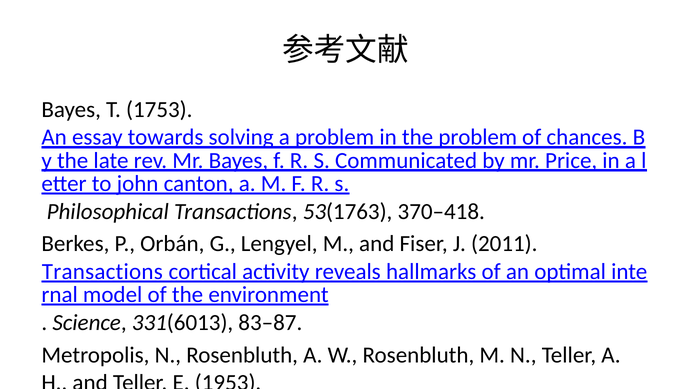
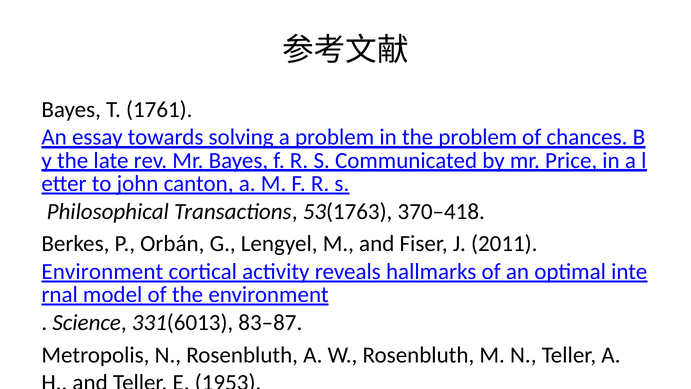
1753: 1753 -> 1761 (159, 110)
Transactions: Transactions -> Environment (102, 271)
